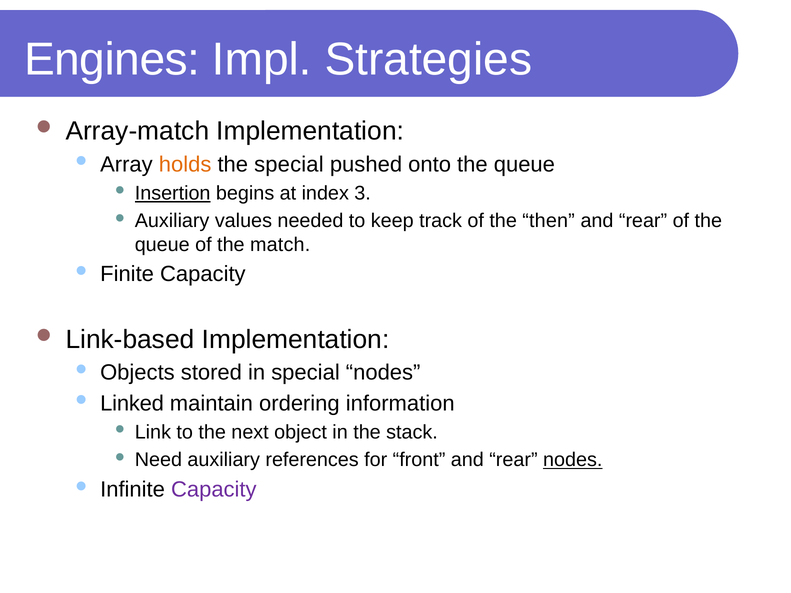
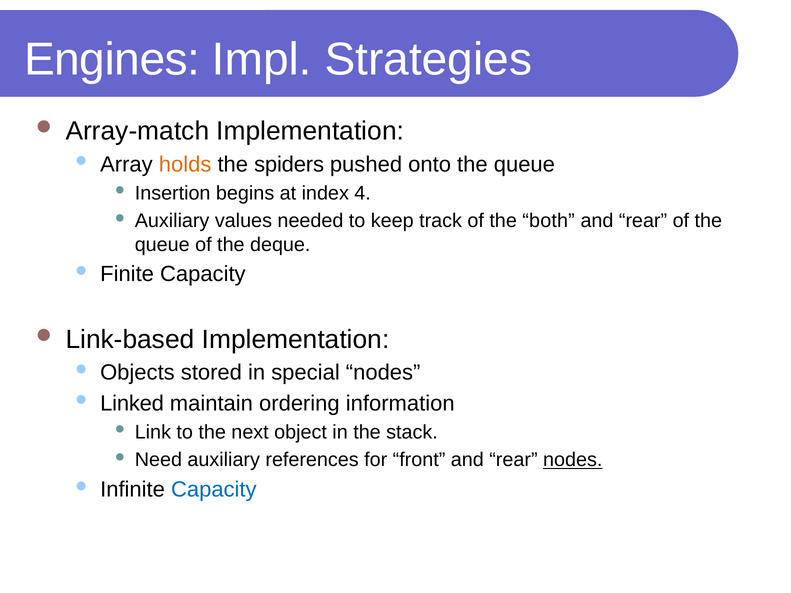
the special: special -> spiders (289, 164)
Insertion underline: present -> none (173, 193)
3: 3 -> 4 (363, 193)
then: then -> both (549, 221)
match: match -> deque (280, 245)
Capacity colour: purple -> blue (214, 490)
